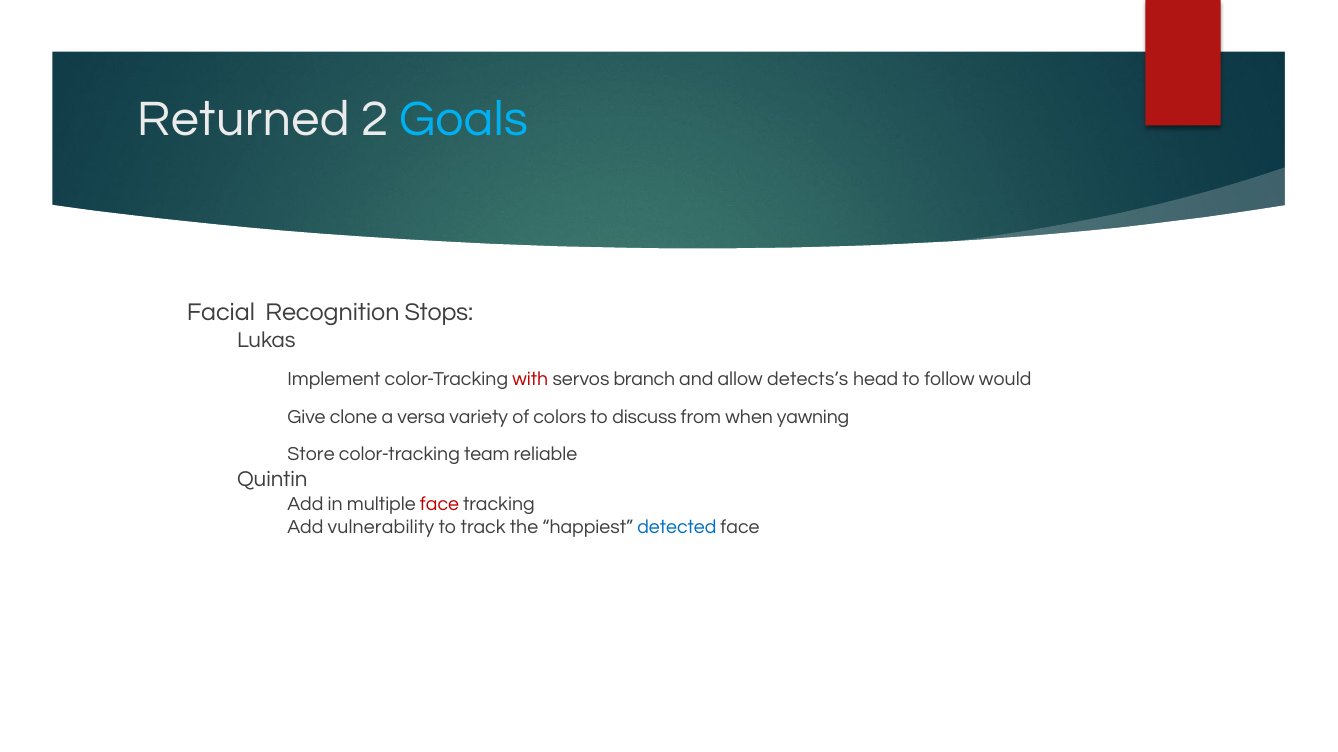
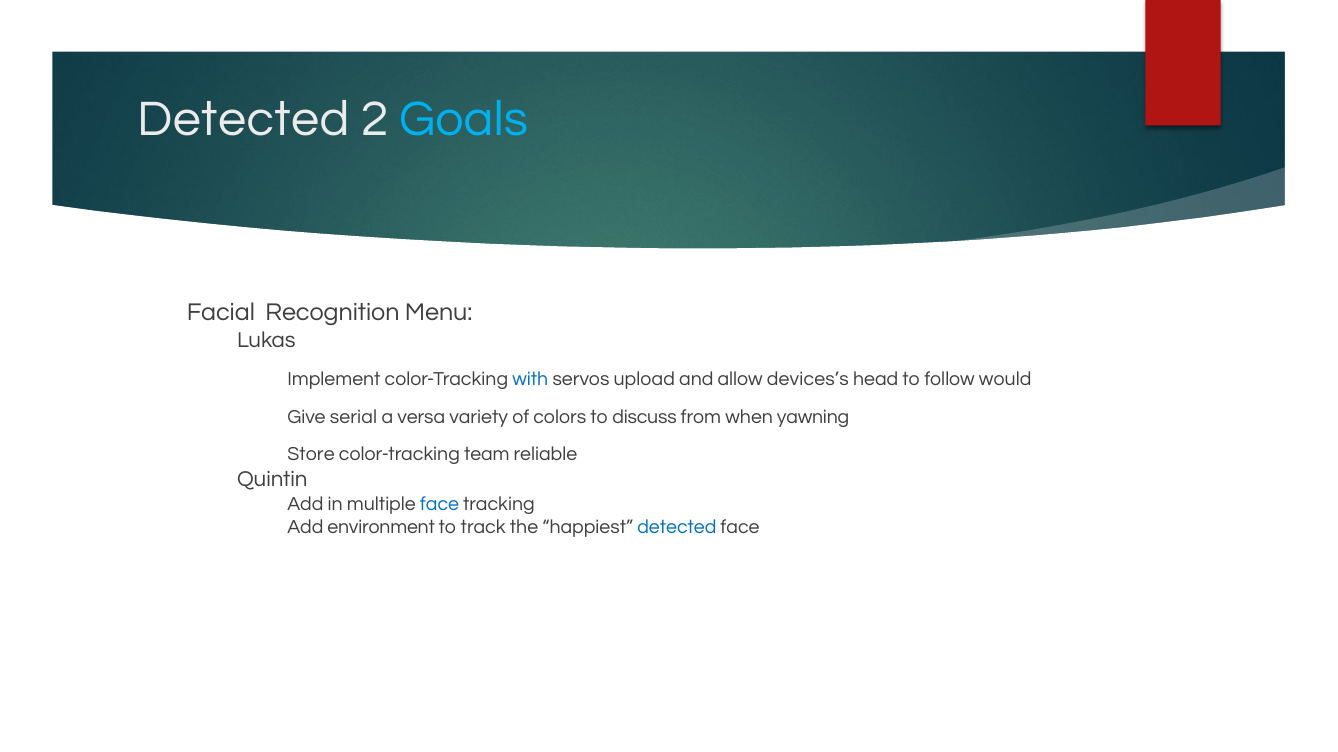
Returned: Returned -> Detected (243, 119)
Stops: Stops -> Menu (439, 313)
with colour: red -> blue (530, 380)
branch: branch -> upload (644, 380)
detects’s: detects’s -> devices’s (808, 380)
clone: clone -> serial (353, 417)
face colour: red -> blue (439, 505)
vulnerability: vulnerability -> environment (381, 528)
